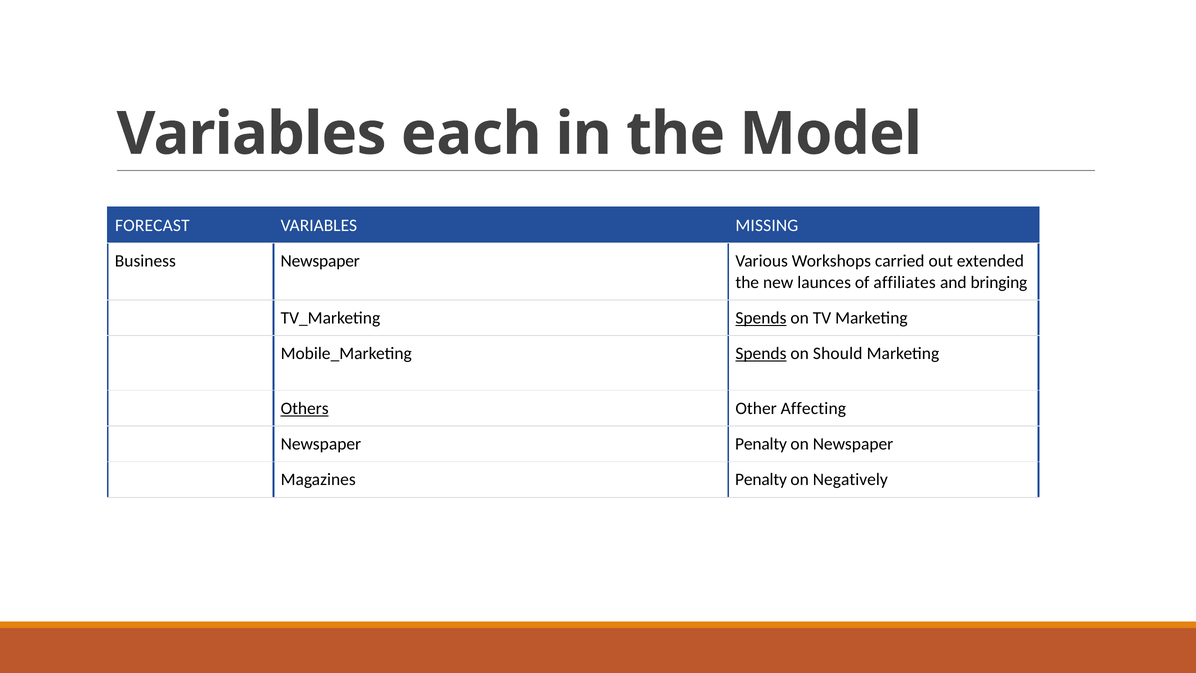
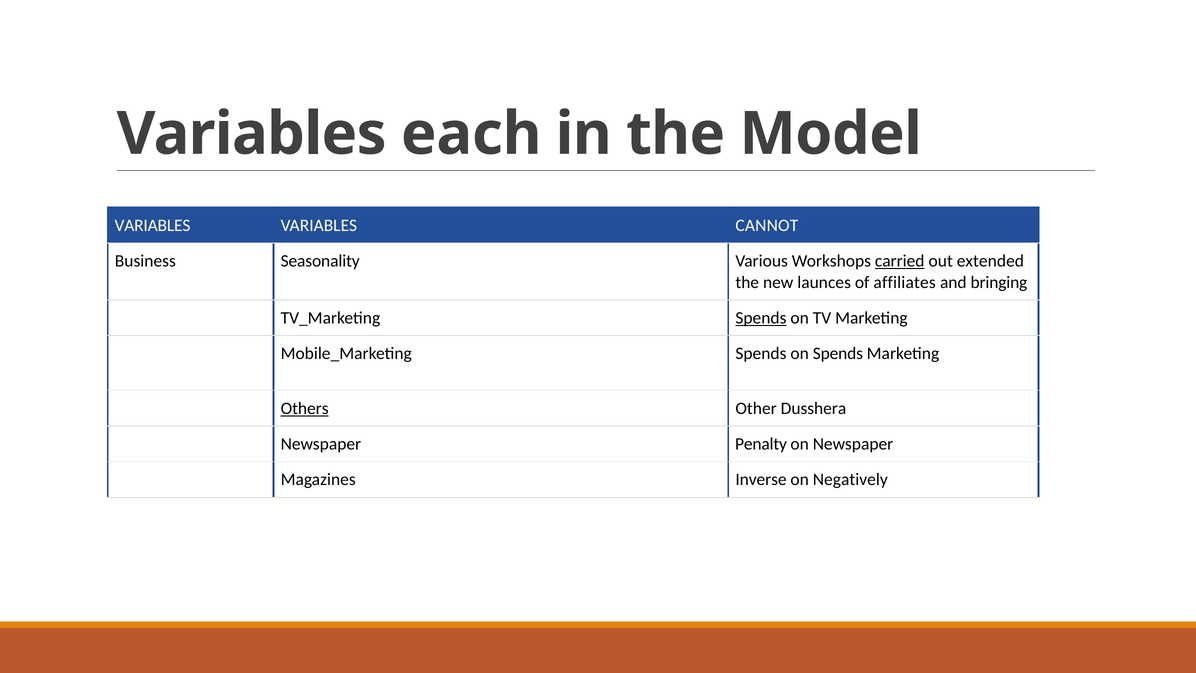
FORECAST: FORECAST -> VARIABLES (152, 225)
MISSING: MISSING -> CANNOT (767, 225)
Business Newspaper: Newspaper -> Seasonality (320, 261)
carried underline: none -> present (900, 261)
Spends underline: present -> none (761, 353)
on Should: Should -> Spends (838, 353)
Affecting: Affecting -> Dusshera (813, 408)
Magazines Penalty: Penalty -> Inverse (761, 480)
